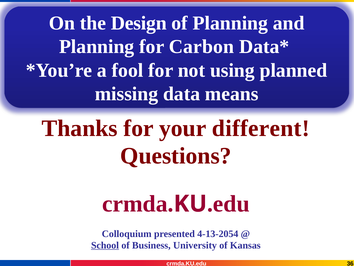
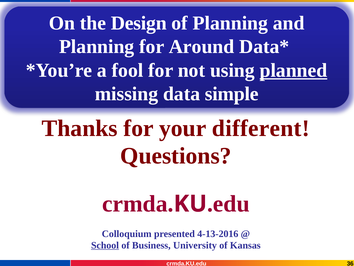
Carbon: Carbon -> Around (202, 47)
planned underline: none -> present (293, 70)
means: means -> simple (232, 94)
4-13-2054: 4-13-2054 -> 4-13-2016 (218, 233)
